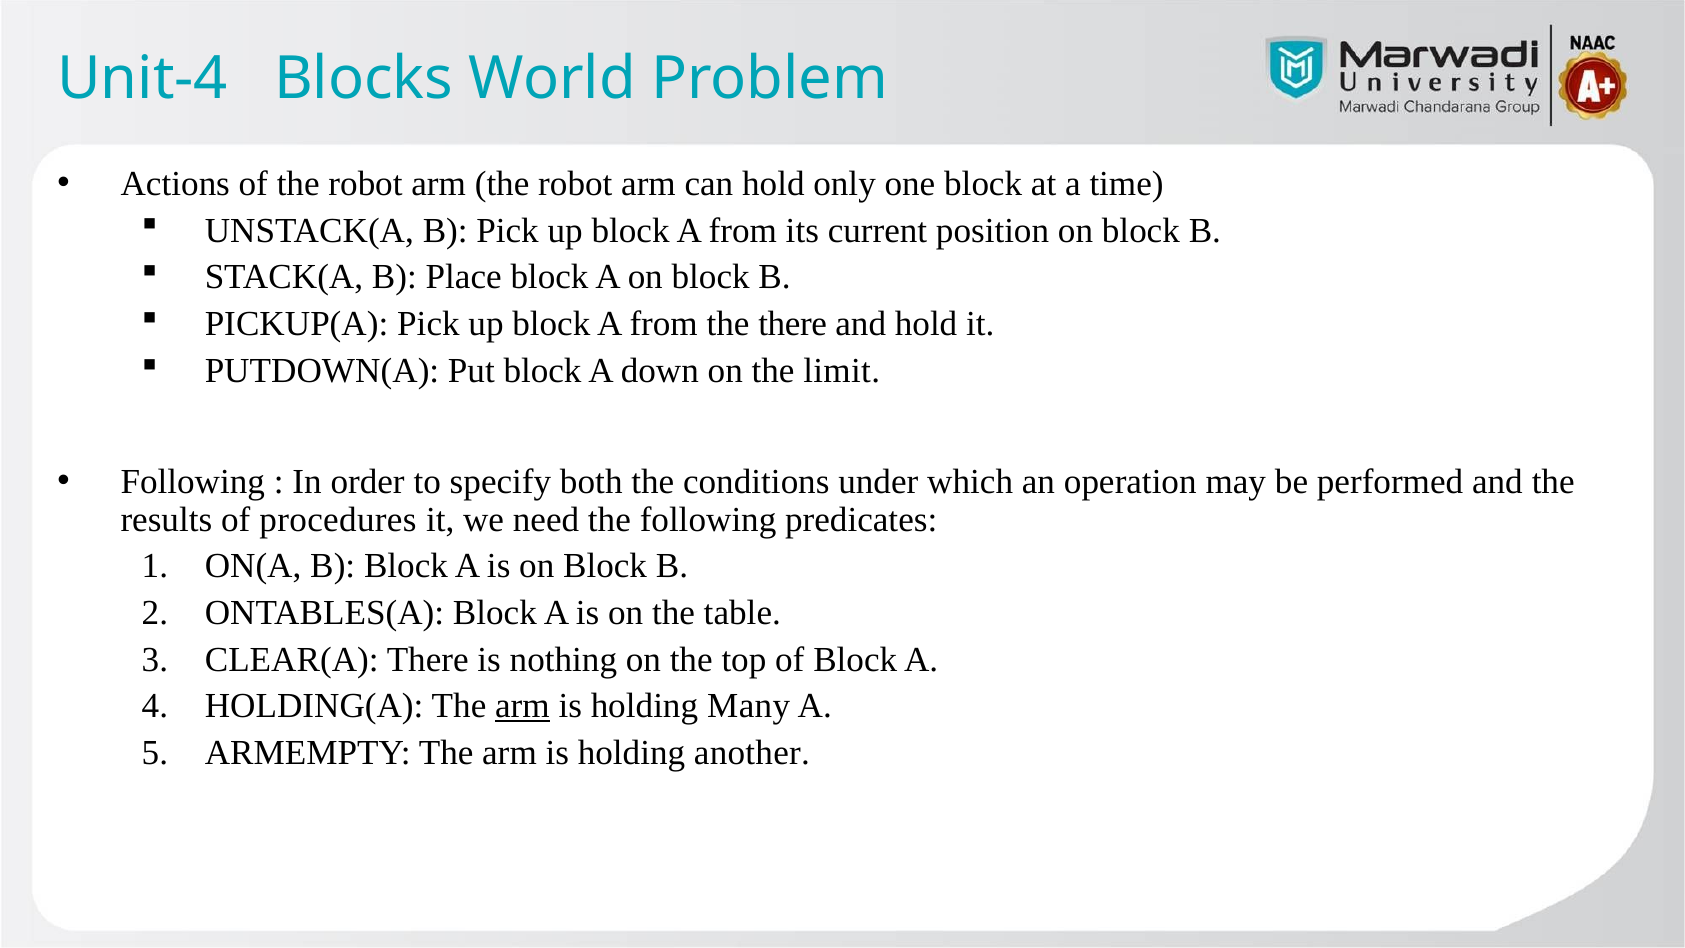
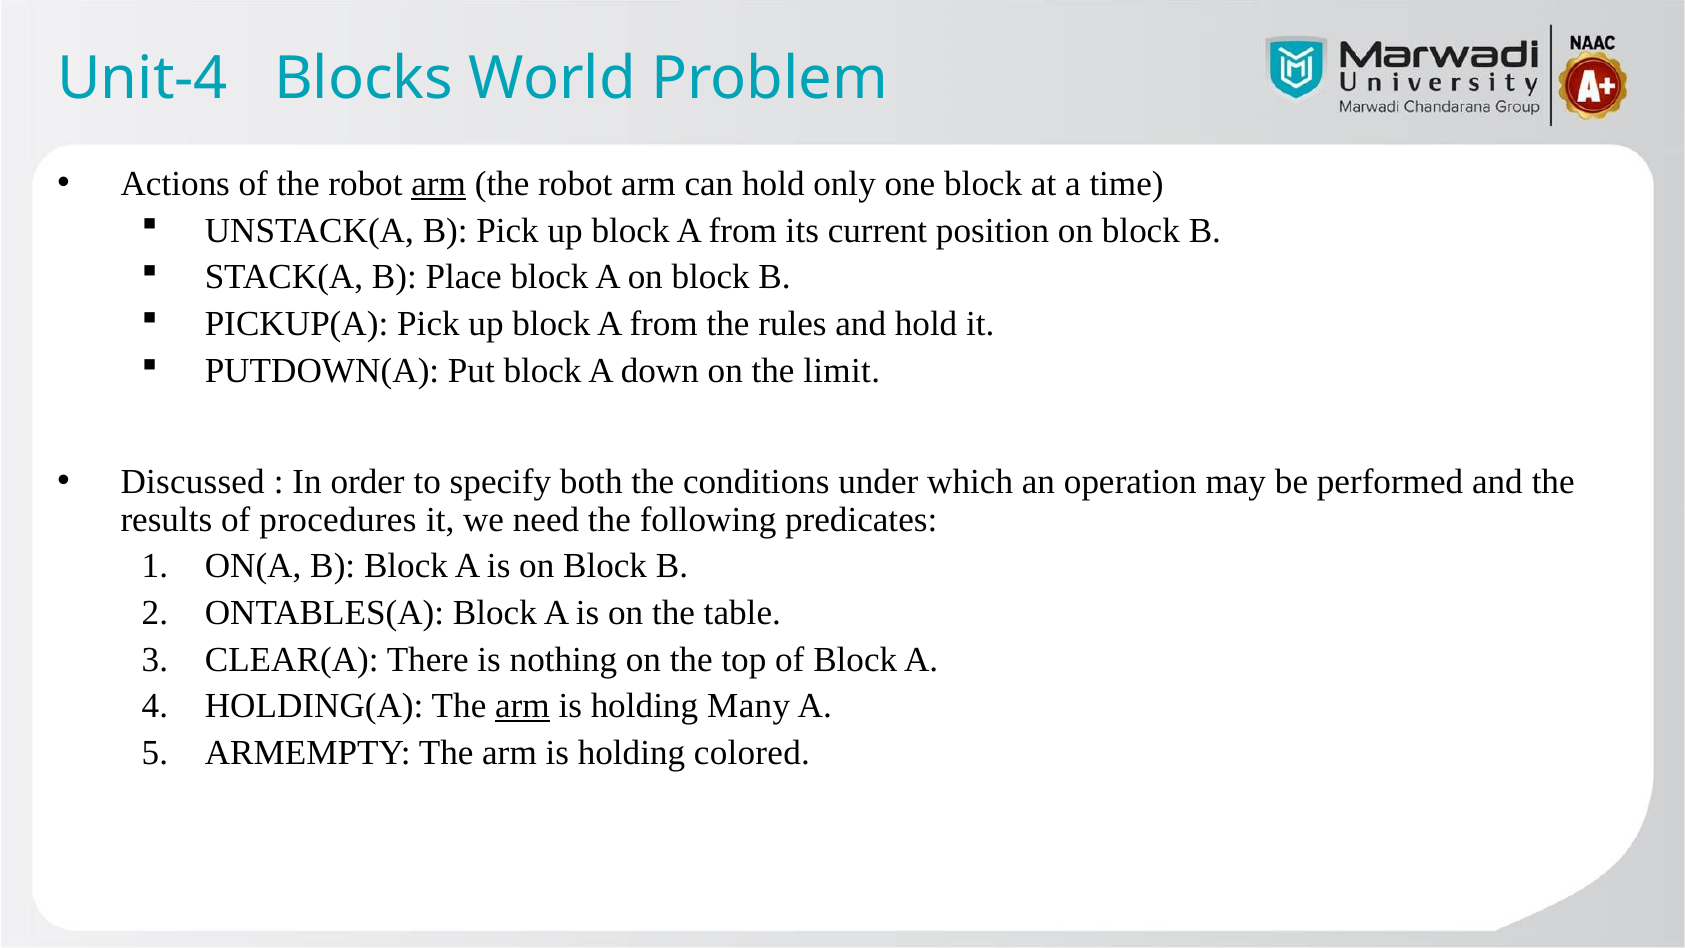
arm underline: none -> present (439, 184)
the there: there -> rules (792, 324)
Following: Following -> Discussed (193, 481)
another: another -> colored (752, 753)
